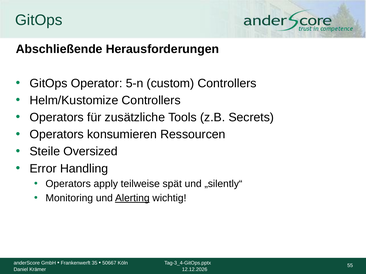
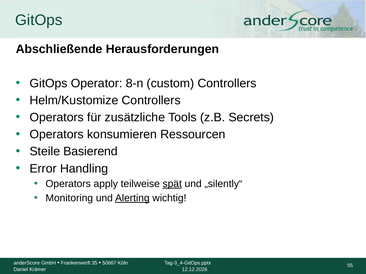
5-n: 5-n -> 8-n (135, 83)
Oversized: Oversized -> Basierend (91, 152)
spät underline: none -> present (172, 184)
